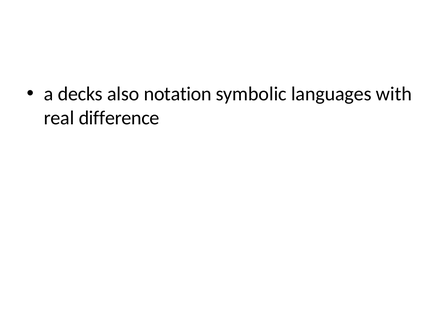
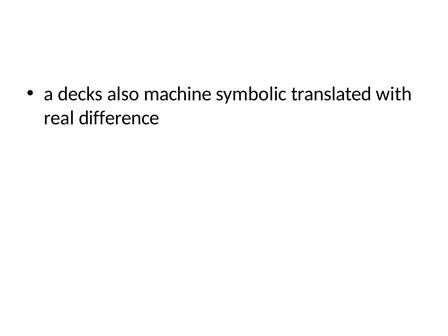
notation: notation -> machine (178, 94)
languages: languages -> translated (331, 94)
